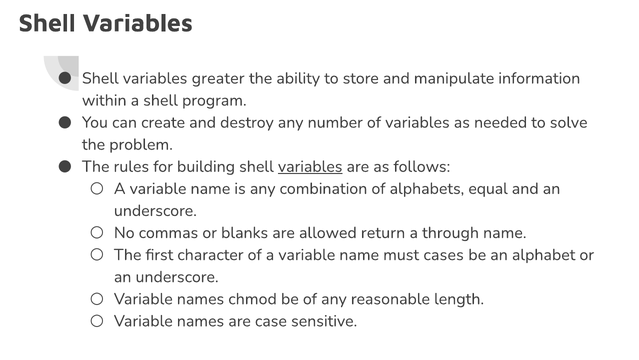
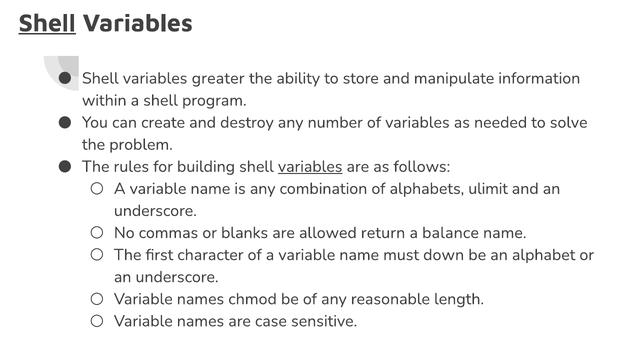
Shell underline: none -> present (47, 23)
equal: equal -> ulimit (488, 188)
through: through -> balance (451, 232)
cases: cases -> down (444, 254)
